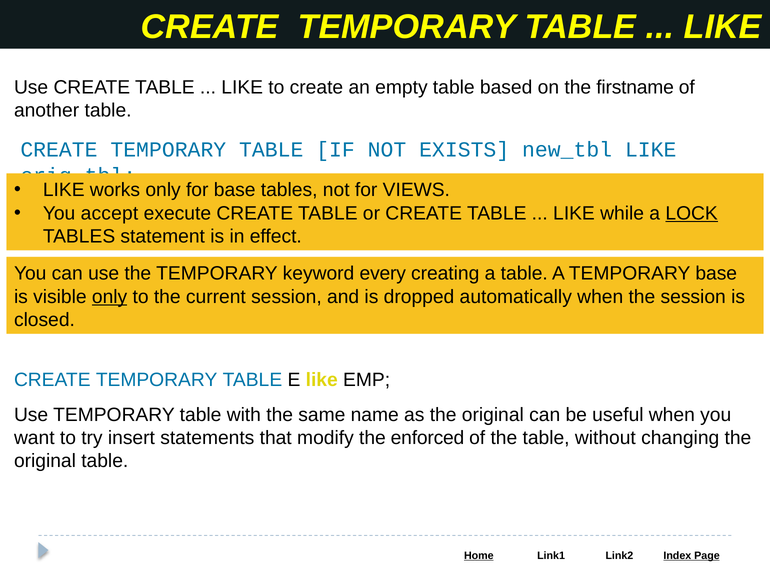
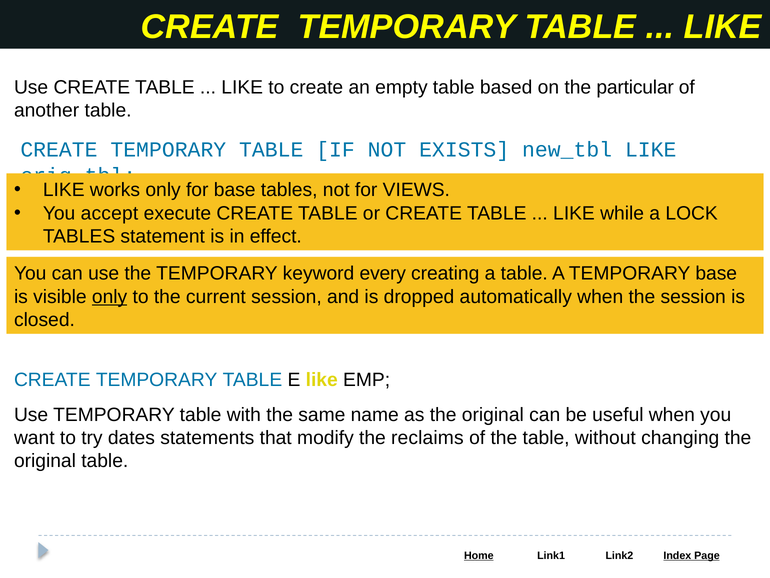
firstname: firstname -> particular (635, 87)
LOCK underline: present -> none (692, 213)
insert: insert -> dates (131, 438)
enforced: enforced -> reclaims (427, 438)
